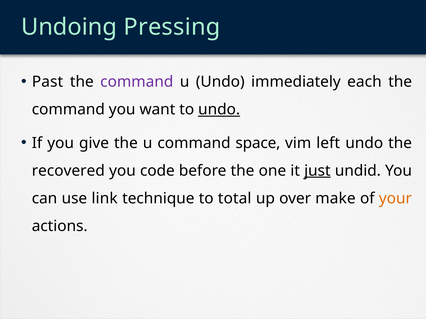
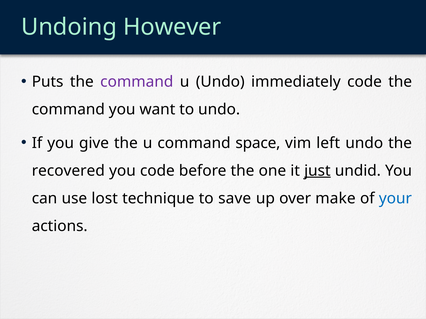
Pressing: Pressing -> However (172, 27)
Past: Past -> Puts (48, 82)
immediately each: each -> code (365, 82)
undo underline: present -> none (219, 110)
link: link -> lost (105, 199)
total: total -> save (235, 199)
your colour: orange -> blue (395, 199)
